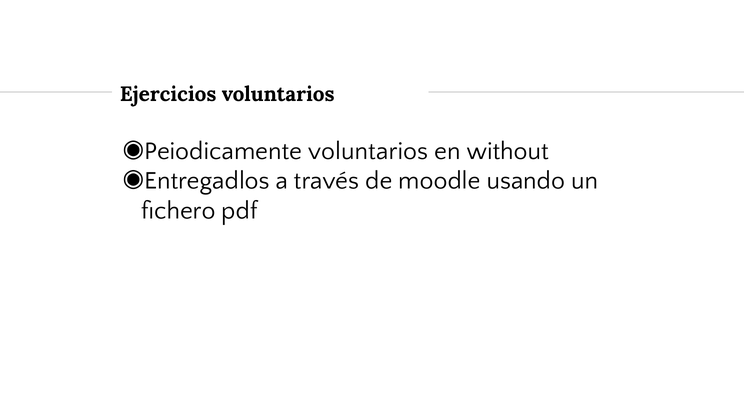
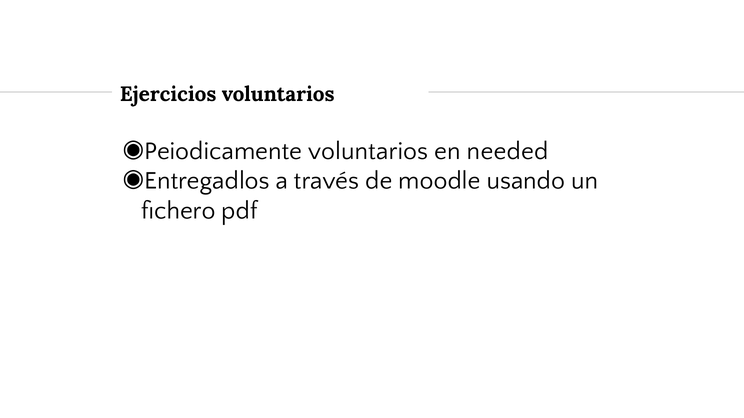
without: without -> needed (508, 151)
